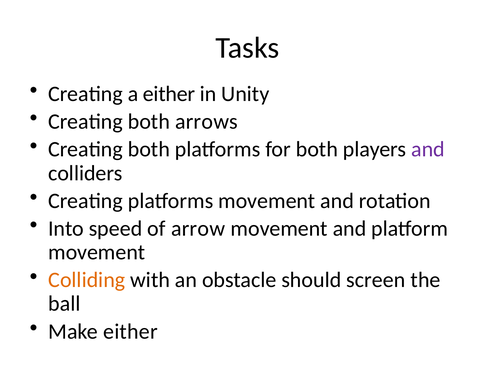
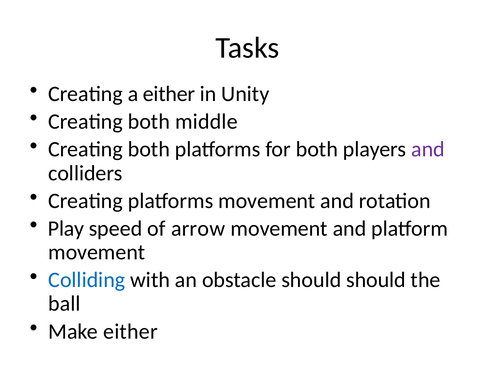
arrows: arrows -> middle (206, 122)
Into: Into -> Play (66, 229)
Colliding colour: orange -> blue (87, 280)
should screen: screen -> should (376, 280)
